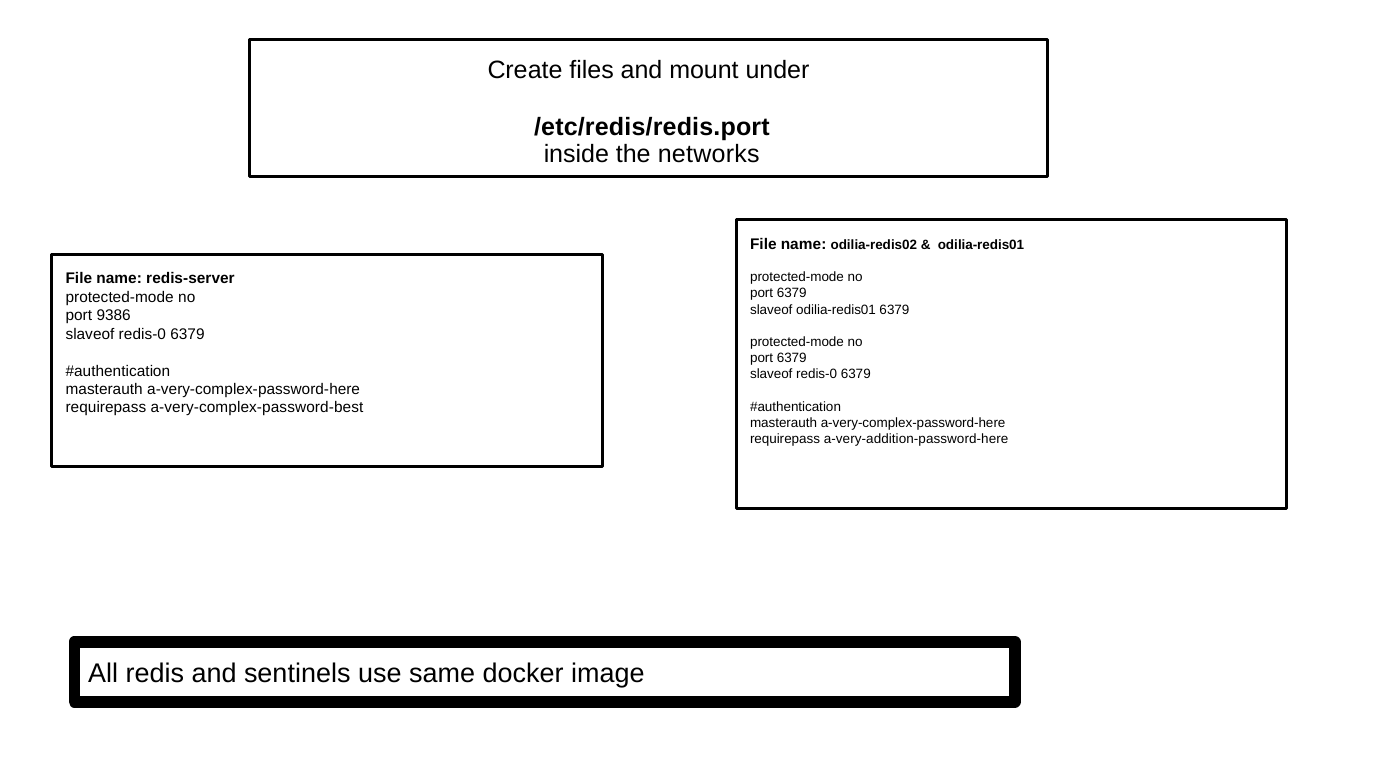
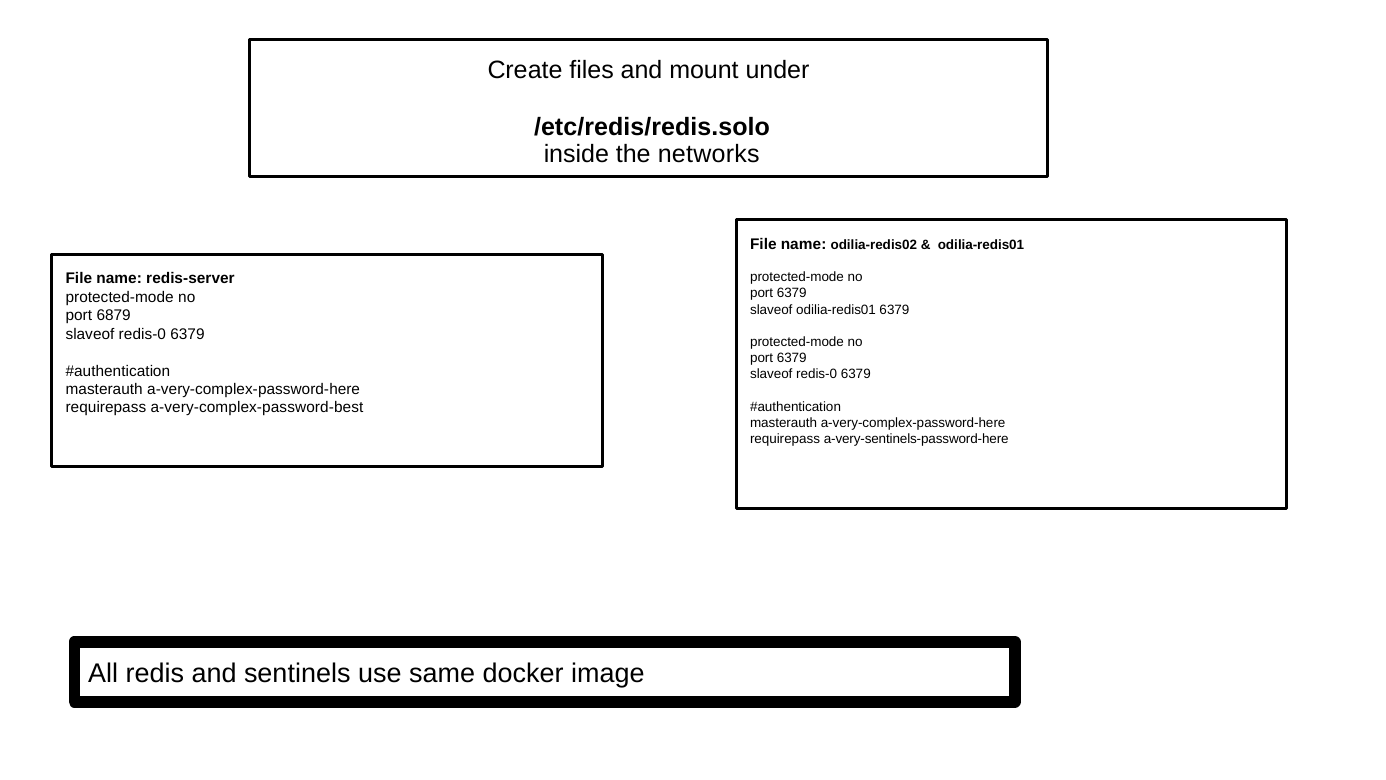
/etc/redis/redis.port: /etc/redis/redis.port -> /etc/redis/redis.solo (652, 127)
9386: 9386 -> 6879 (114, 315)
a-very-addition-password-here: a-very-addition-password-here -> a-very-sentinels-password-here (916, 439)
